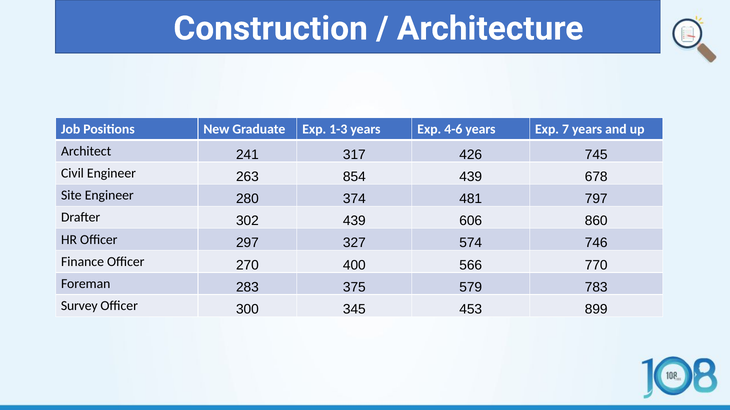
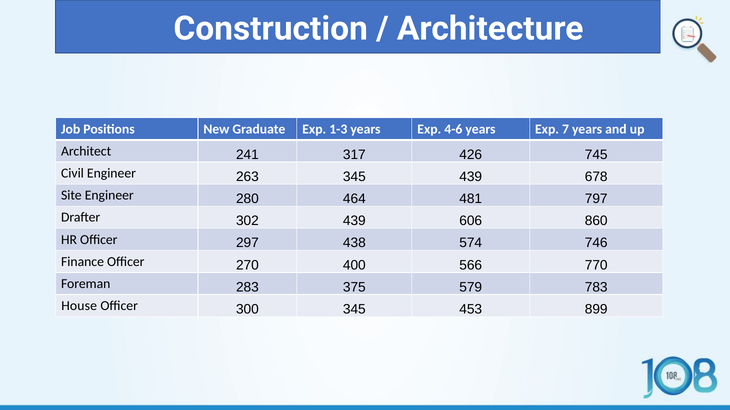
263 854: 854 -> 345 (354, 177)
374: 374 -> 464 (354, 199)
327: 327 -> 438 (354, 243)
Survey: Survey -> House (79, 306)
